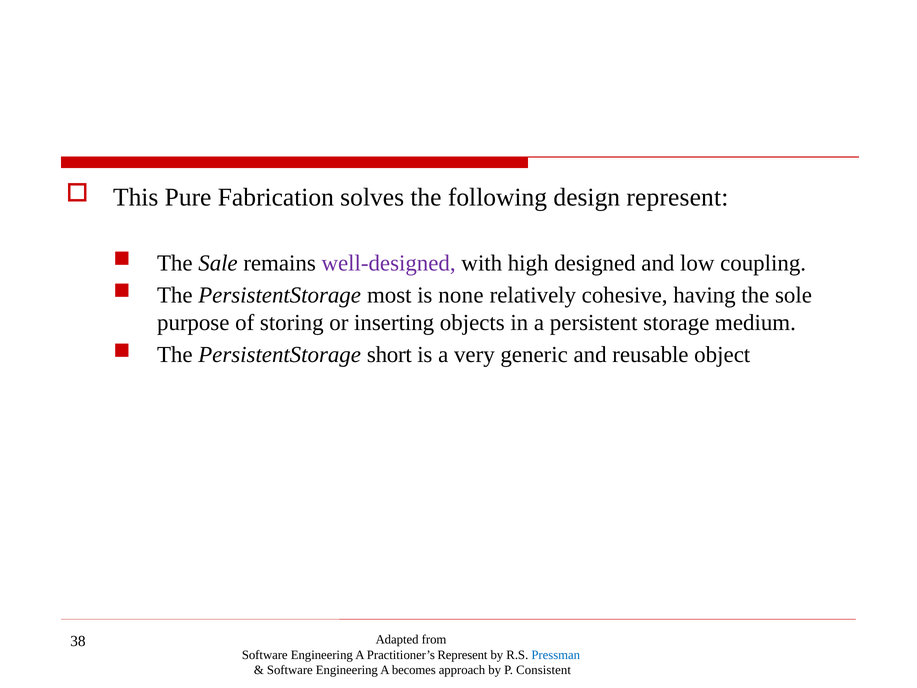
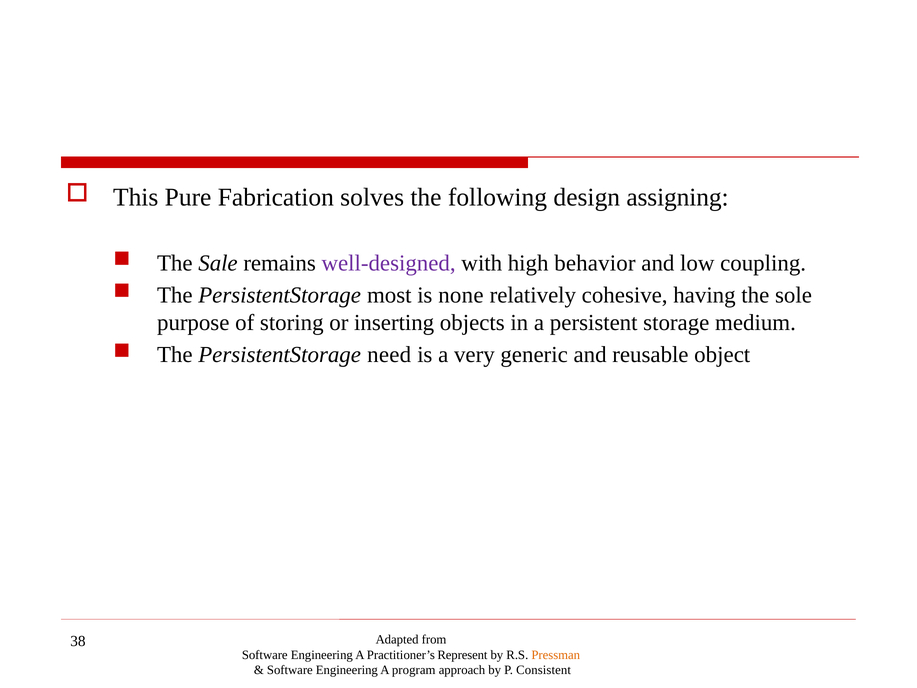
design represent: represent -> assigning (678, 197)
designed: designed -> behavior (595, 263)
short: short -> need (389, 355)
Pressman colour: blue -> orange (556, 655)
becomes: becomes -> program (414, 670)
